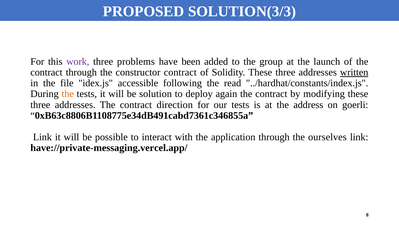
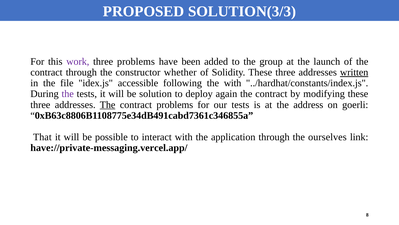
constructor contract: contract -> whether (180, 72)
the read: read -> with (233, 83)
the colour: orange -> purple (68, 94)
The underline: none -> present (108, 104)
contract direction: direction -> problems (175, 104)
Link: Link -> That (42, 137)
